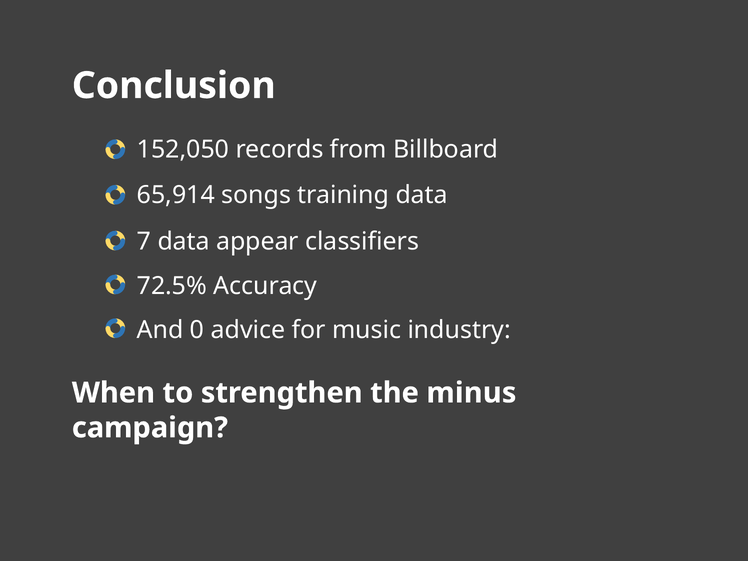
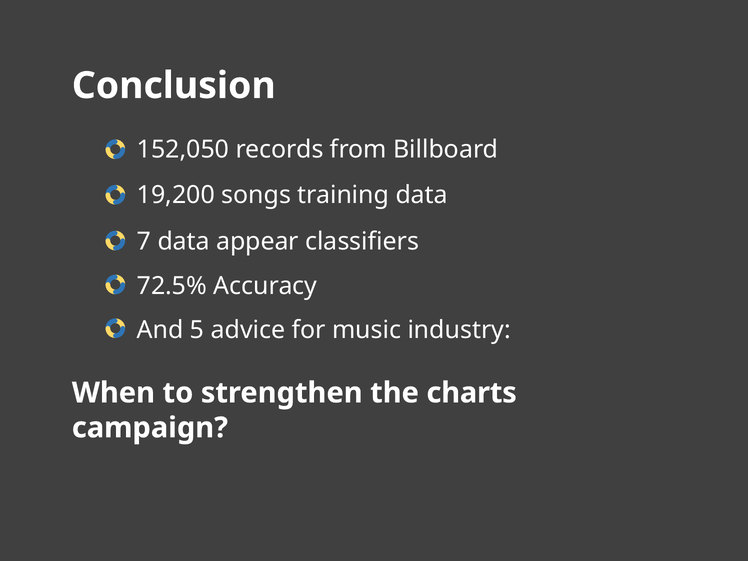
65,914: 65,914 -> 19,200 (176, 195)
0: 0 -> 5 (197, 330)
minus: minus -> charts (472, 393)
